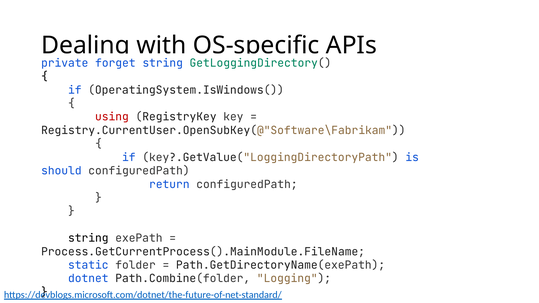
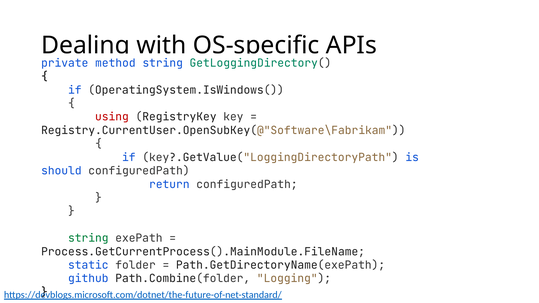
forget: forget -> method (115, 63)
string colour: black -> green (88, 238)
dotnet: dotnet -> github (88, 279)
